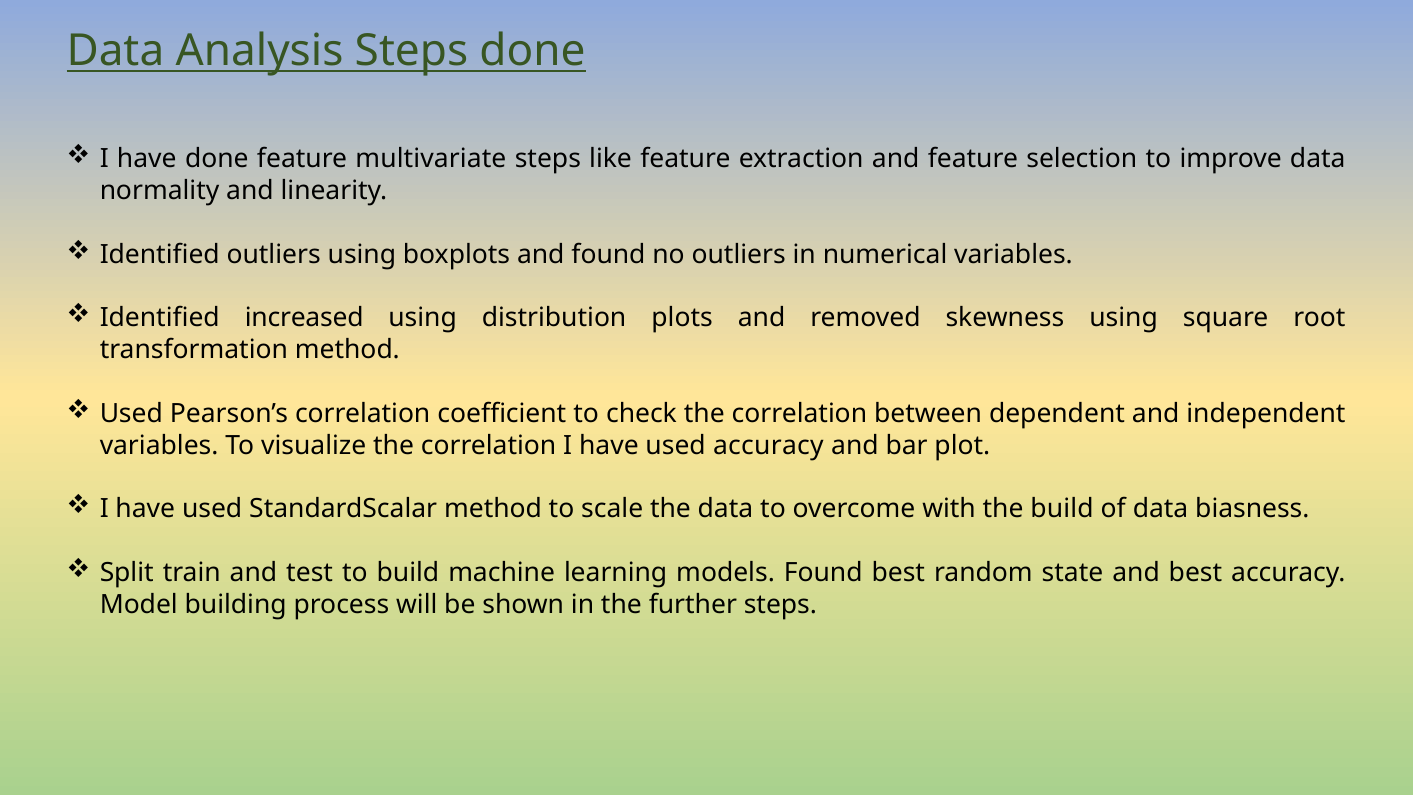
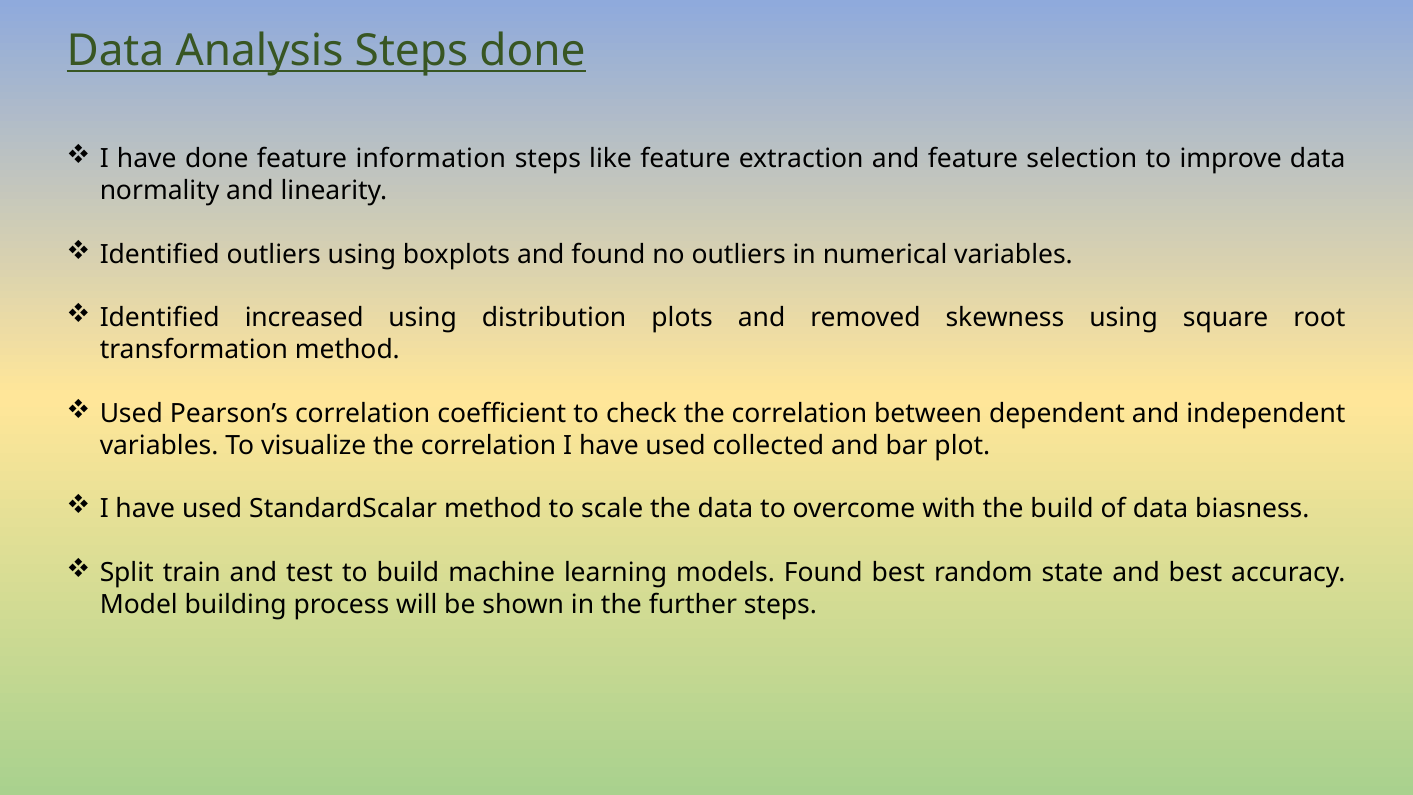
multivariate: multivariate -> information (431, 159)
used accuracy: accuracy -> collected (768, 445)
